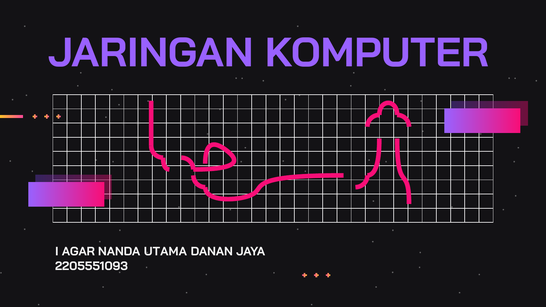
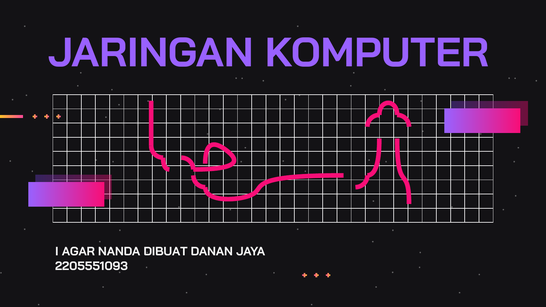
UTAMA: UTAMA -> DIBUAT (166, 252)
